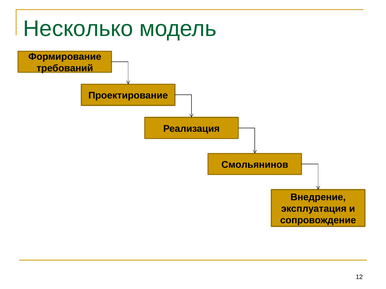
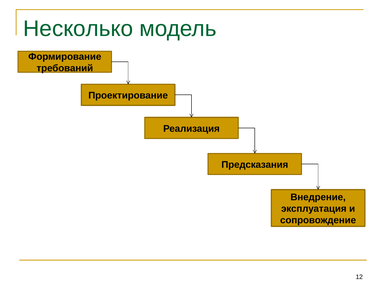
Смольянинов: Смольянинов -> Предсказания (255, 165)
